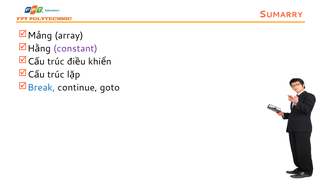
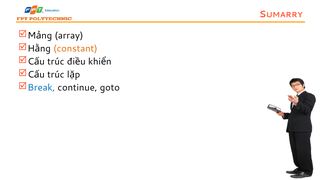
constant colour: purple -> orange (75, 49)
